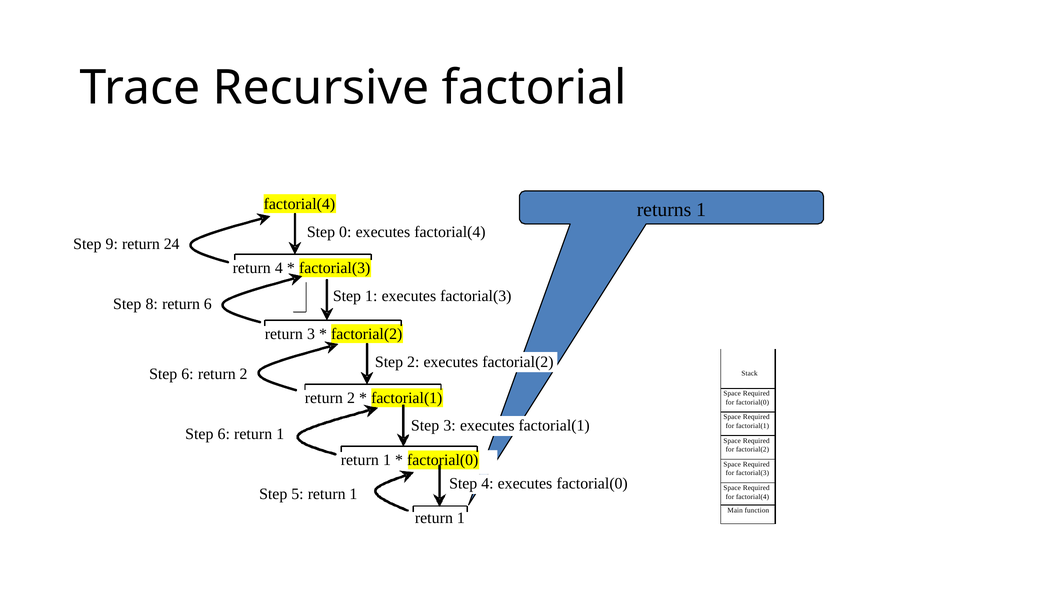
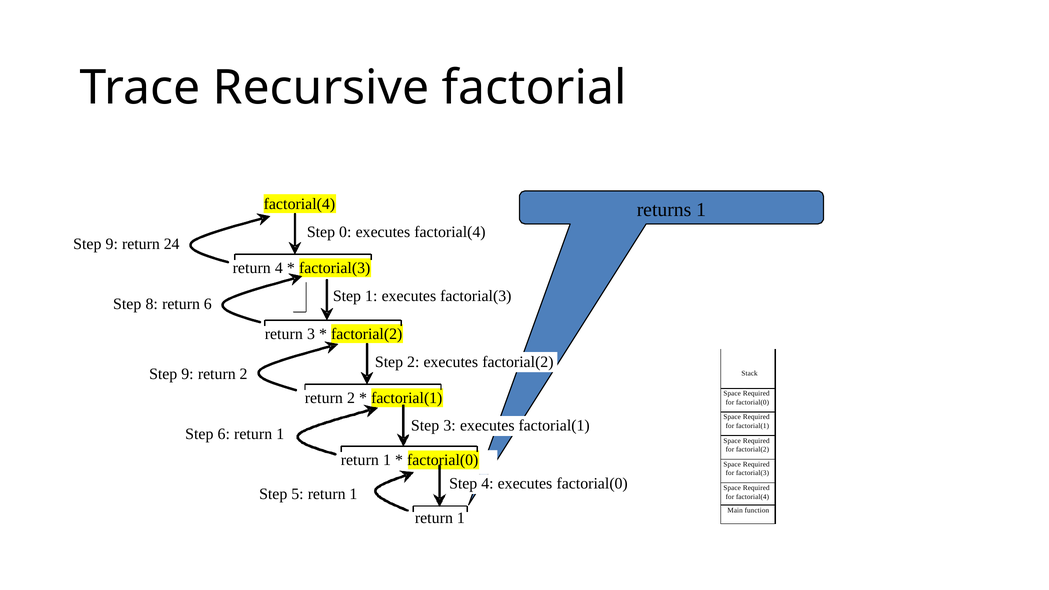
6: 6 -> 9 (187, 374)
